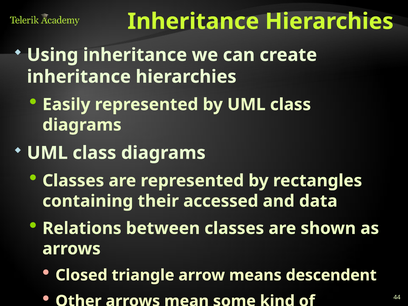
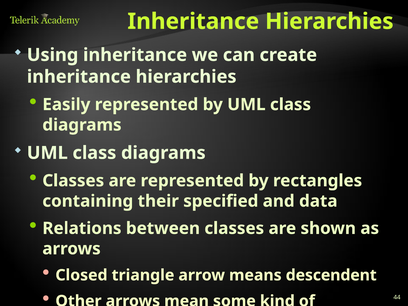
accessed: accessed -> specified (221, 201)
